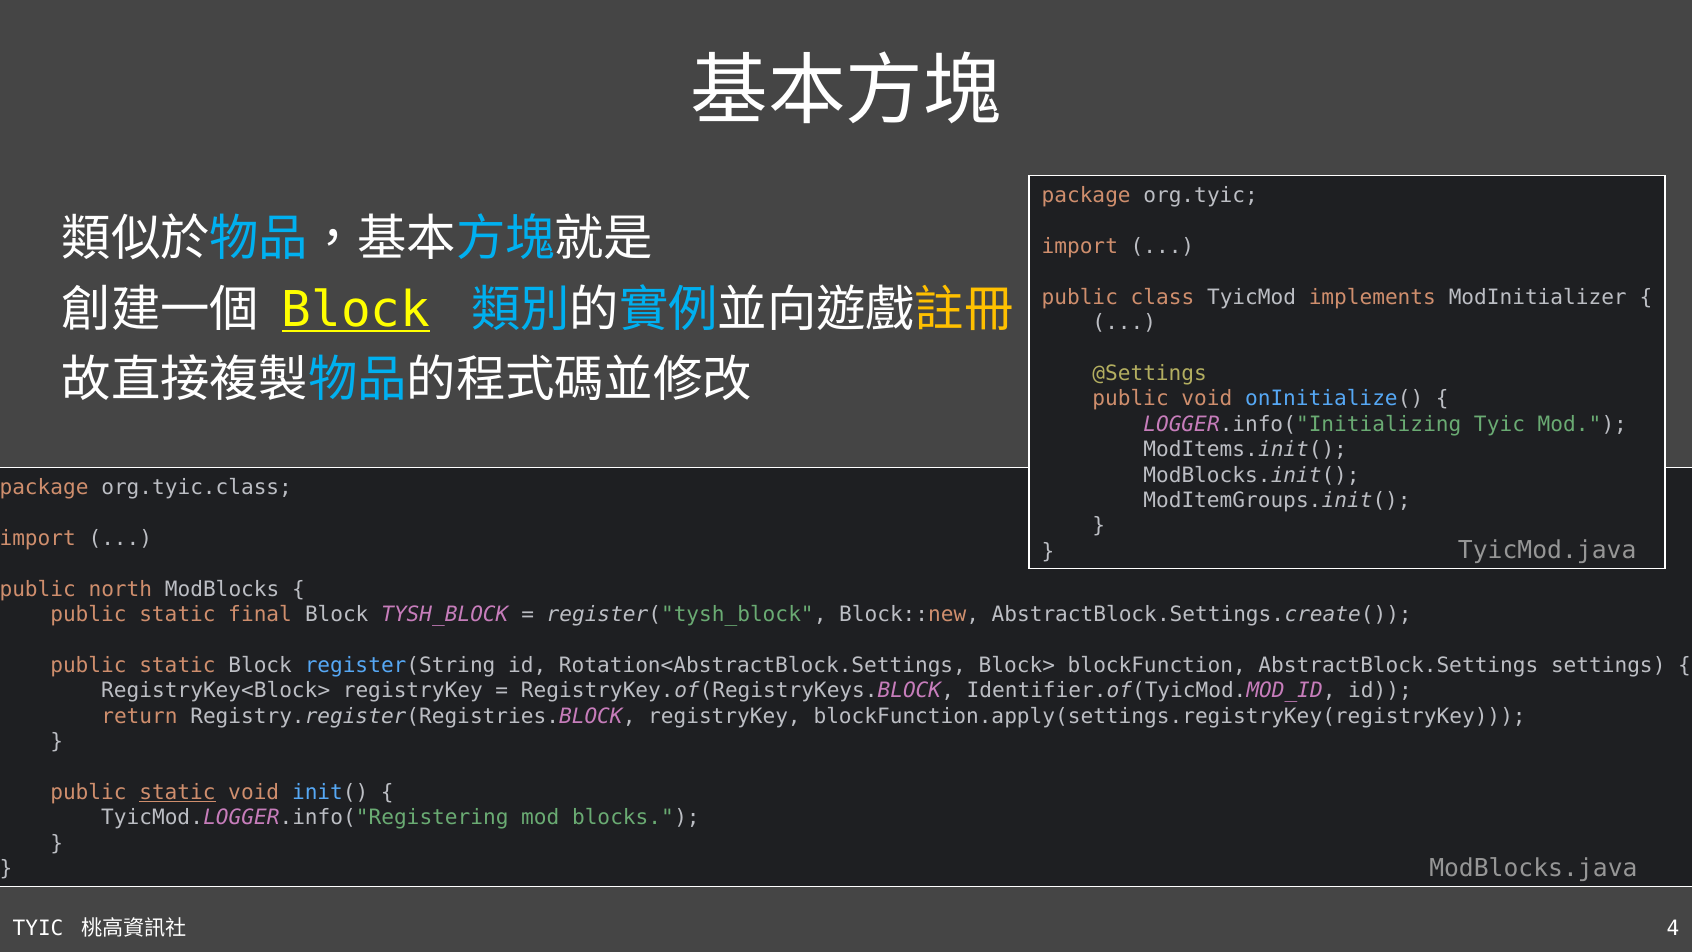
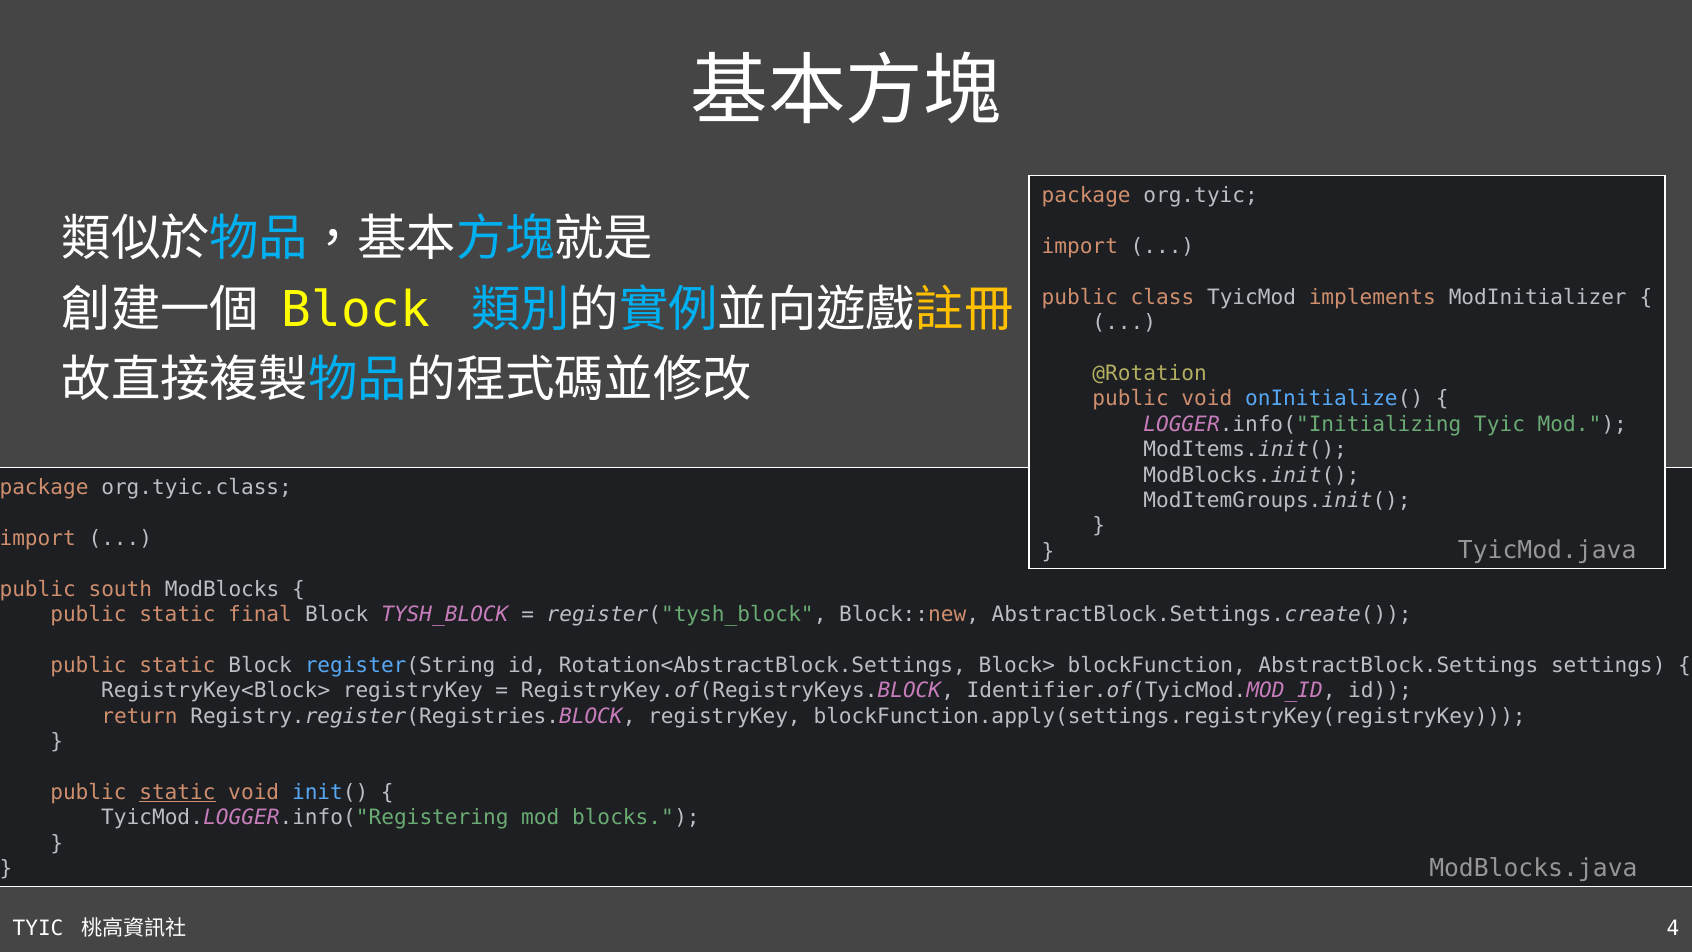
Block underline: present -> none (356, 310)
@Settings: @Settings -> @Rotation (1150, 373)
north: north -> south (120, 589)
